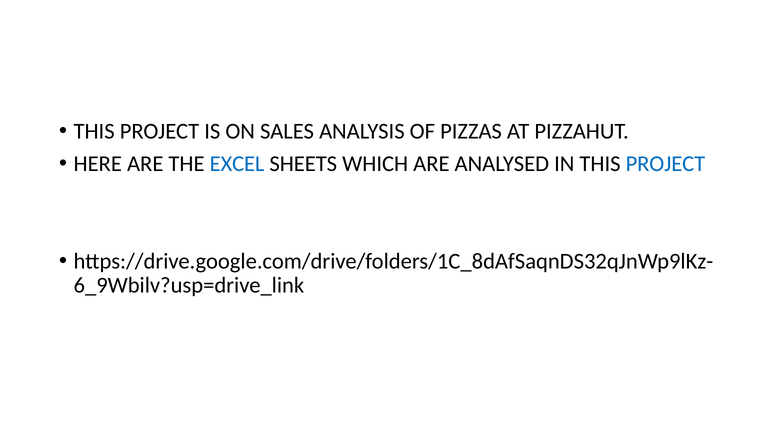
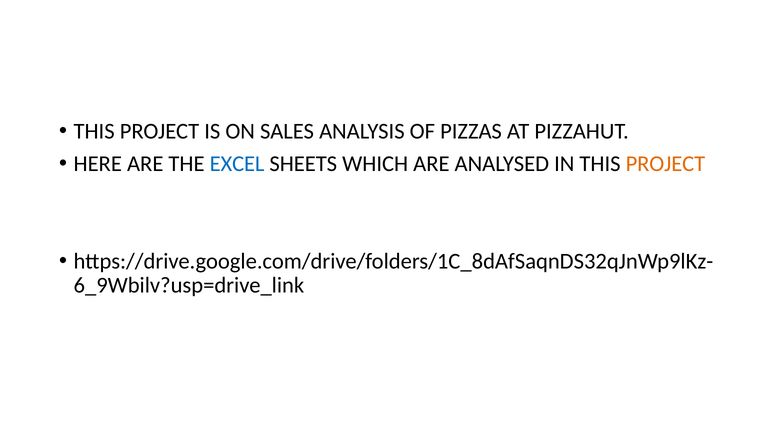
PROJECT colour: blue -> orange (665, 164)
